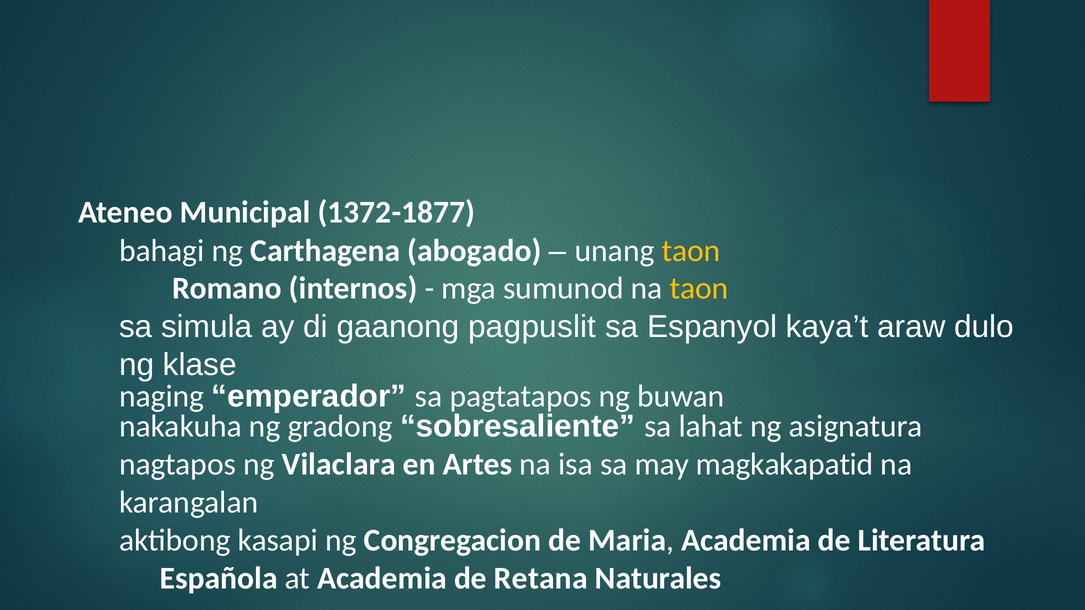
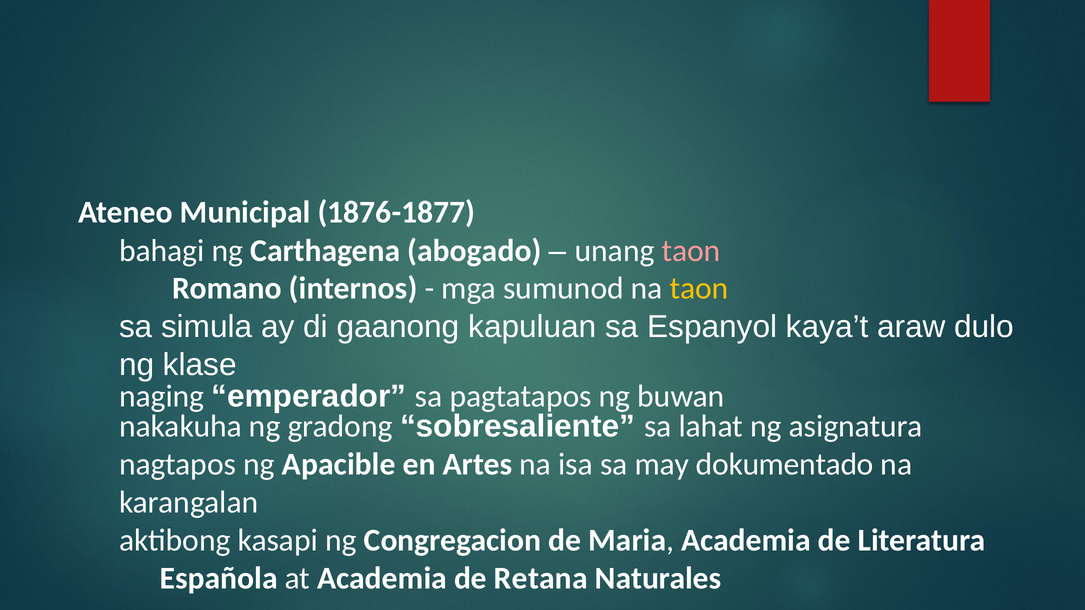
1372-1877: 1372-1877 -> 1876-1877 (396, 213)
taon colour: yellow -> pink (691, 251)
pagpuslit: pagpuslit -> kapuluan (532, 327)
Vilaclara: Vilaclara -> Apacible (339, 465)
magkakapatid: magkakapatid -> dokumentado (785, 465)
